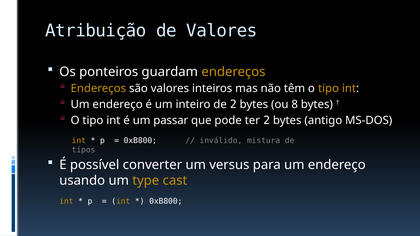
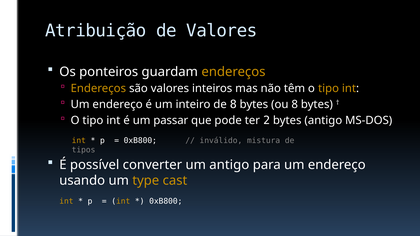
de 2: 2 -> 8 (233, 105)
um versus: versus -> antigo (229, 165)
